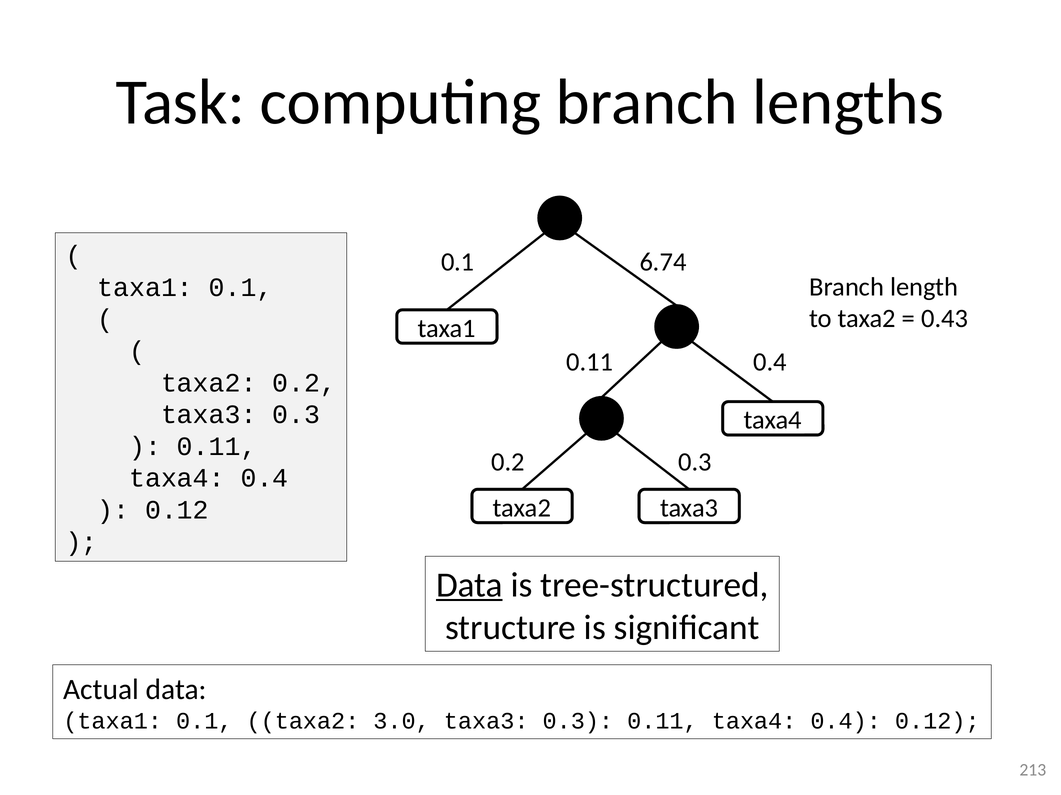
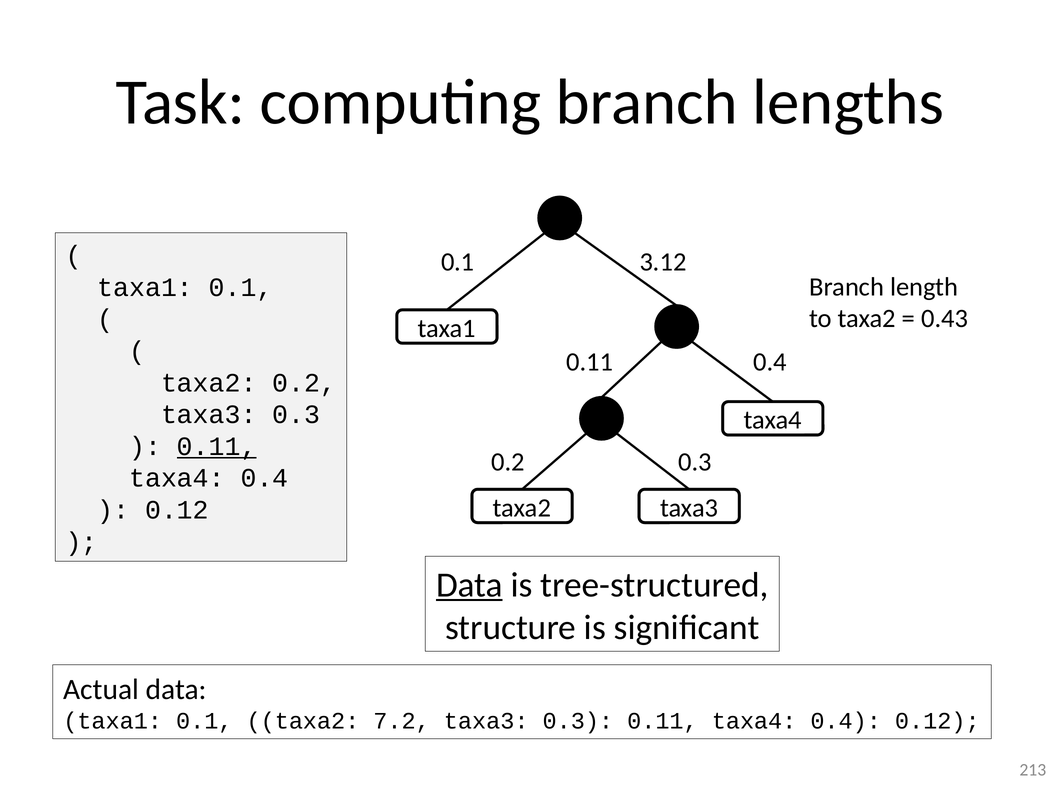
6.74: 6.74 -> 3.12 (663, 262)
0.11 underline: none -> present (217, 447)
3.0: 3.0 -> 7.2 (402, 722)
